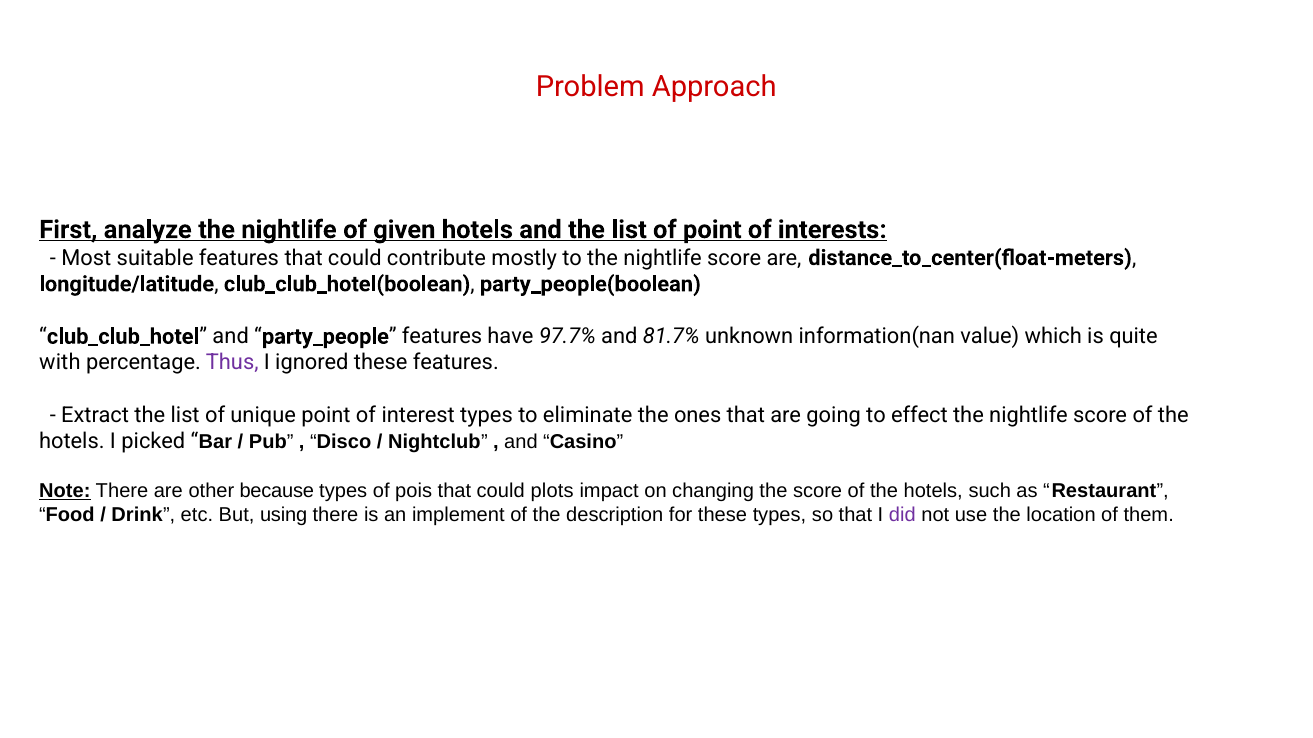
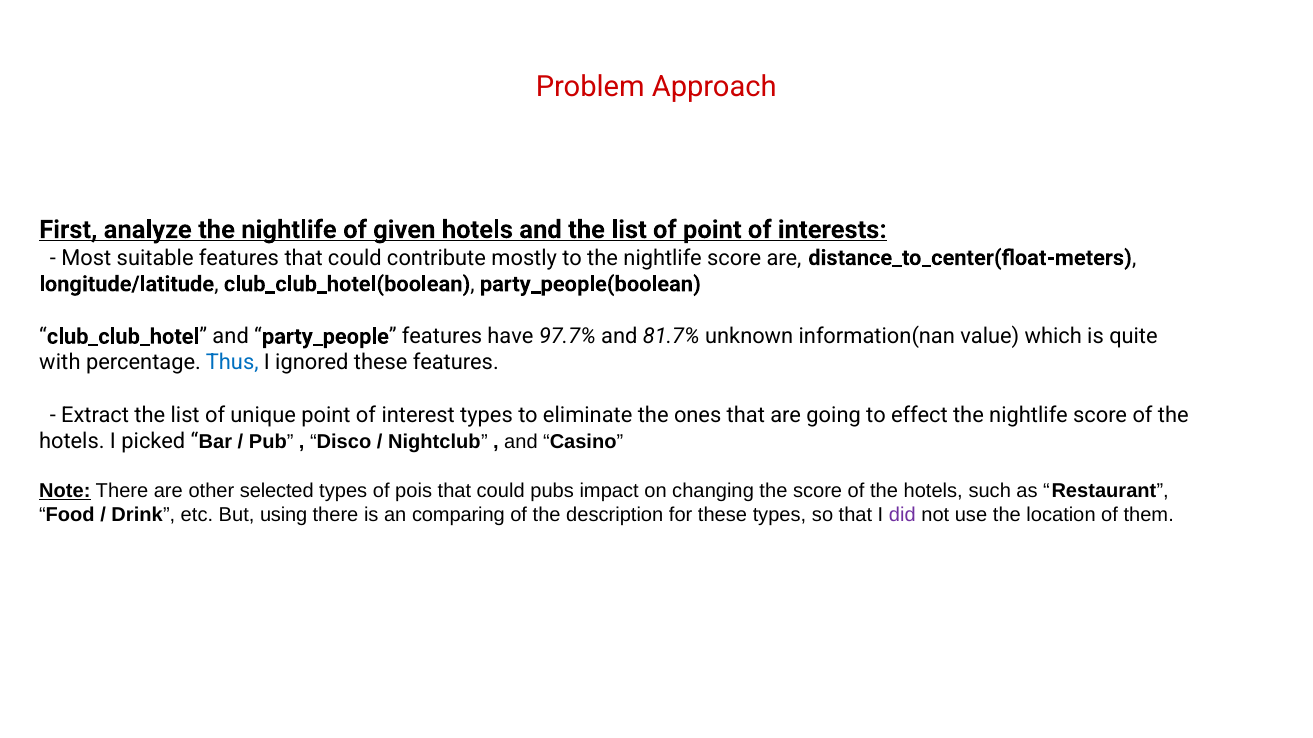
Thus colour: purple -> blue (232, 363)
because: because -> selected (277, 491)
plots: plots -> pubs (552, 491)
implement: implement -> comparing (458, 515)
